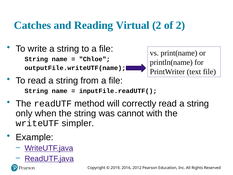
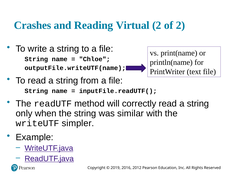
Catches: Catches -> Crashes (33, 25)
cannot: cannot -> similar (131, 113)
